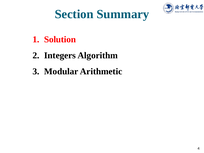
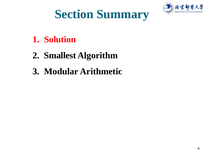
Integers: Integers -> Smallest (60, 55)
